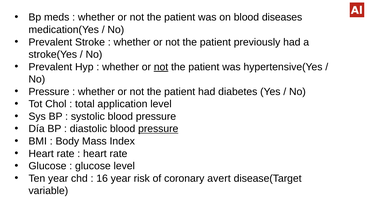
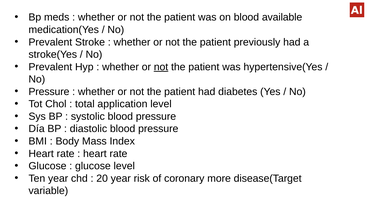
diseases: diseases -> available (282, 17)
pressure underline: present -> none (158, 129)
16: 16 -> 20 (102, 179)
avert: avert -> more (219, 179)
